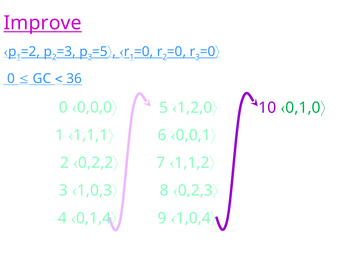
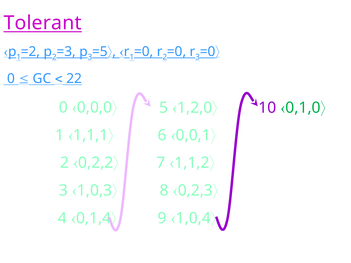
Improve: Improve -> Tolerant (43, 23)
36: 36 -> 22 (74, 79)
